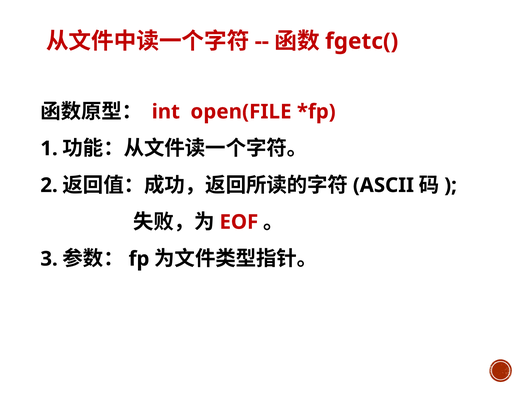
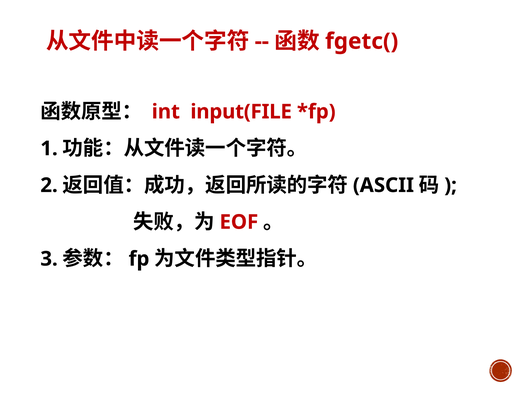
open(FILE: open(FILE -> input(FILE (241, 112)
